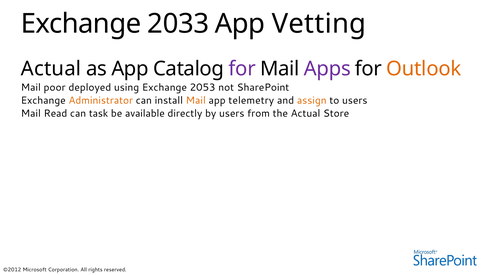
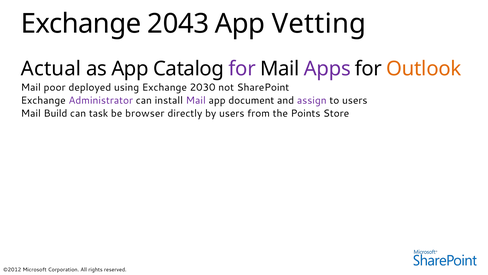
2033: 2033 -> 2043 (178, 24)
2053: 2053 -> 2030 (203, 87)
Administrator colour: orange -> purple (101, 100)
Mail colour: orange -> purple (196, 100)
telemetry: telemetry -> document (251, 100)
assign colour: orange -> purple (312, 100)
Read: Read -> Build (55, 113)
available: available -> browser (145, 113)
the Actual: Actual -> Points (306, 113)
